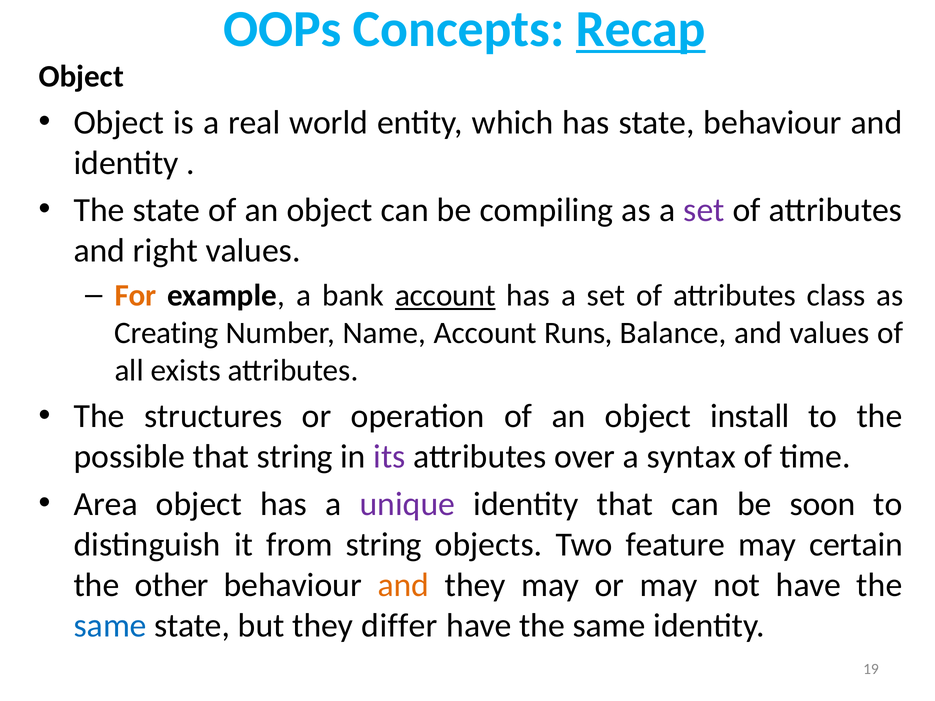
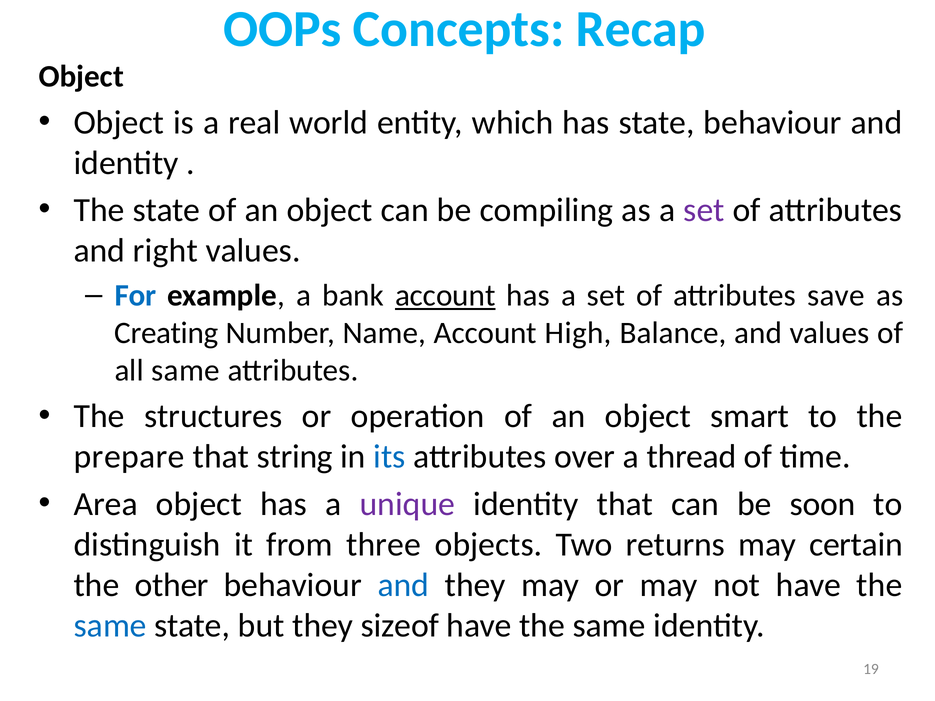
Recap underline: present -> none (641, 29)
For colour: orange -> blue (135, 296)
class: class -> save (836, 296)
Runs: Runs -> High (578, 333)
all exists: exists -> same (185, 371)
install: install -> smart (750, 416)
possible: possible -> prepare (129, 457)
its colour: purple -> blue (389, 457)
syntax: syntax -> thread (692, 457)
from string: string -> three (384, 545)
feature: feature -> returns (675, 545)
and colour: orange -> blue (403, 585)
differ: differ -> sizeof (400, 626)
